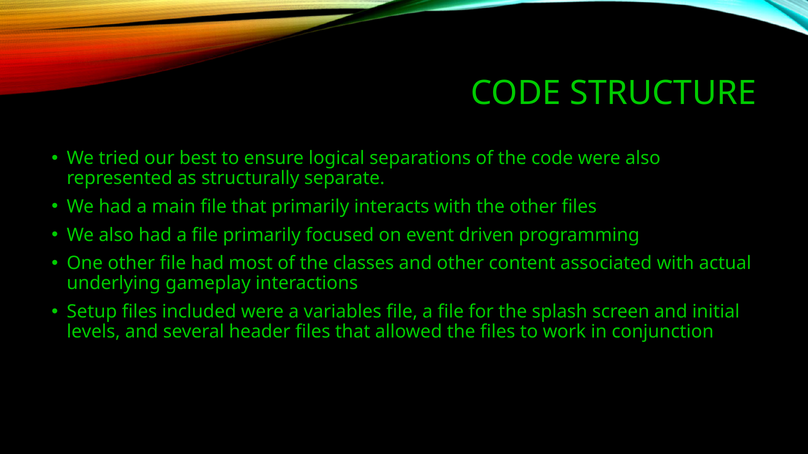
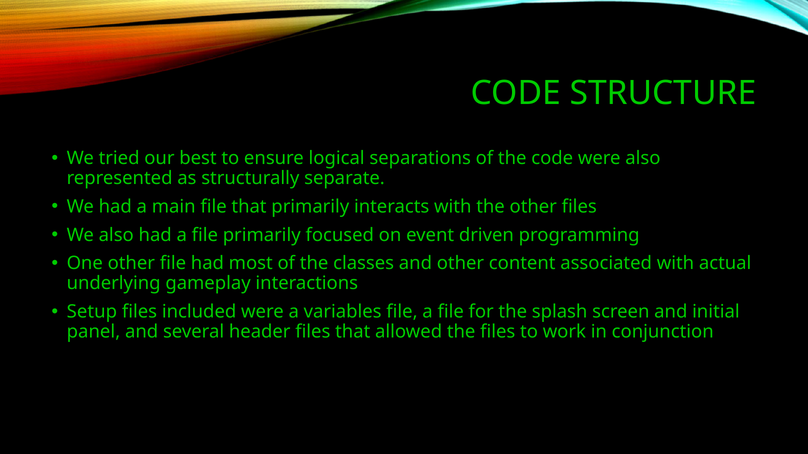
levels: levels -> panel (93, 332)
